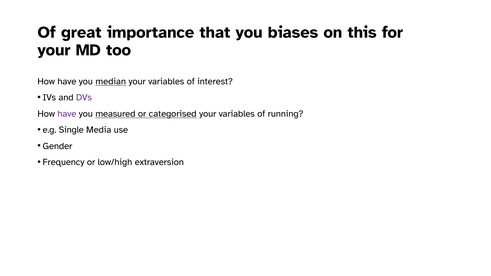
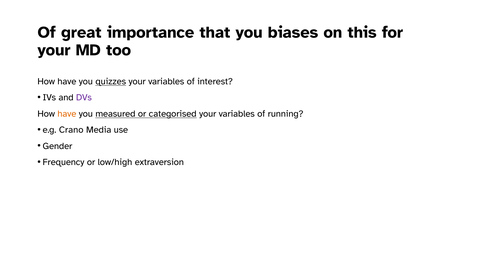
median: median -> quizzes (111, 82)
have colour: purple -> orange (67, 114)
Single: Single -> Crano (71, 130)
